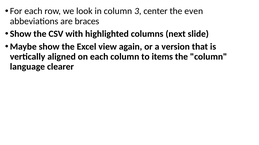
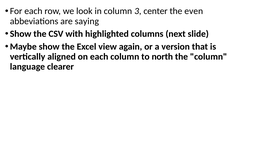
braces: braces -> saying (87, 21)
items: items -> north (162, 57)
